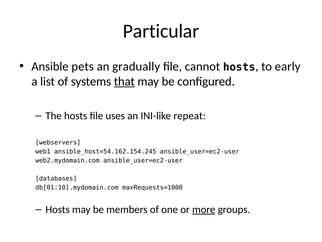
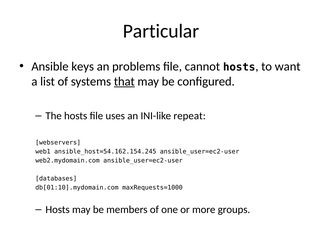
pets: pets -> keys (83, 66)
gradually: gradually -> problems (136, 66)
early: early -> want (288, 66)
more underline: present -> none (204, 209)
